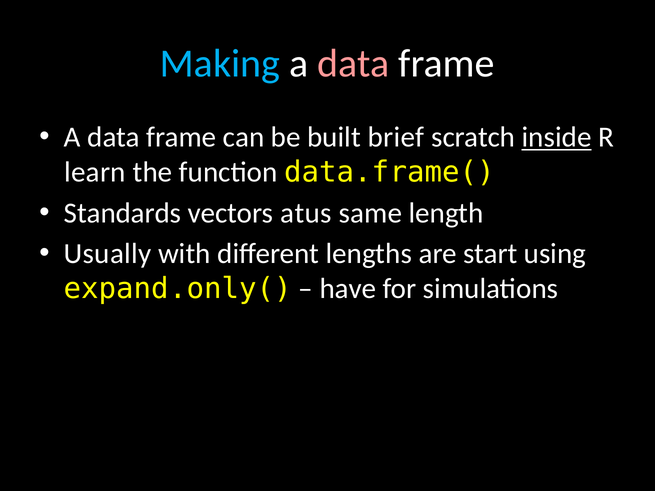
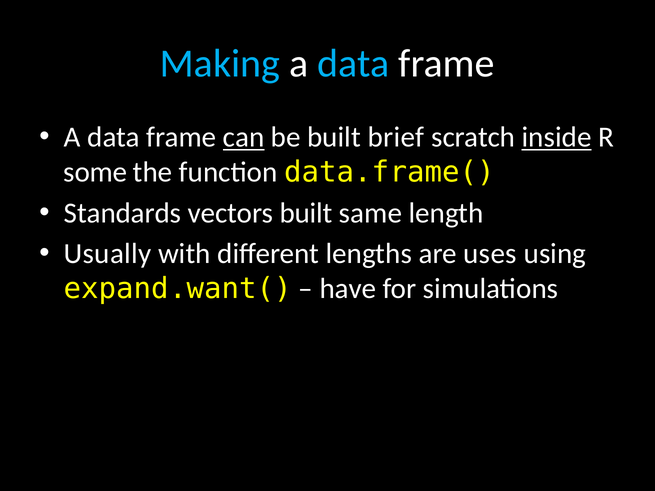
data colour: pink -> light blue (354, 63)
can underline: none -> present (244, 137)
learn: learn -> some (95, 172)
vectors atus: atus -> built (306, 213)
start: start -> uses (490, 254)
expand.only(: expand.only( -> expand.want( (178, 289)
